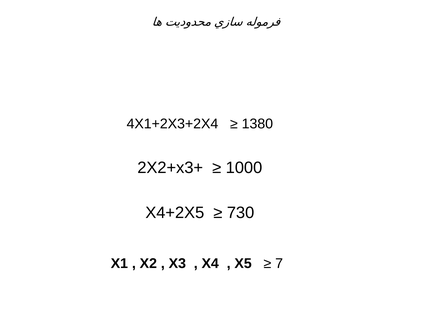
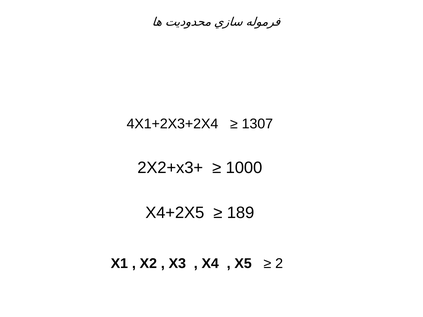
1380: 1380 -> 1307 (257, 124)
730: 730 -> 189 (241, 213)
7: 7 -> 2 (279, 264)
